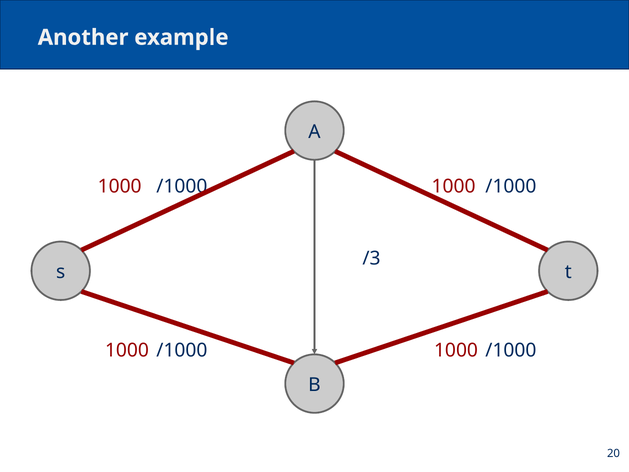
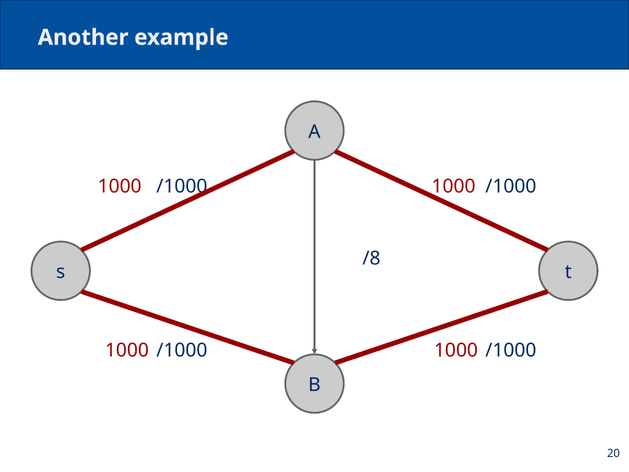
/3: /3 -> /8 (372, 258)
